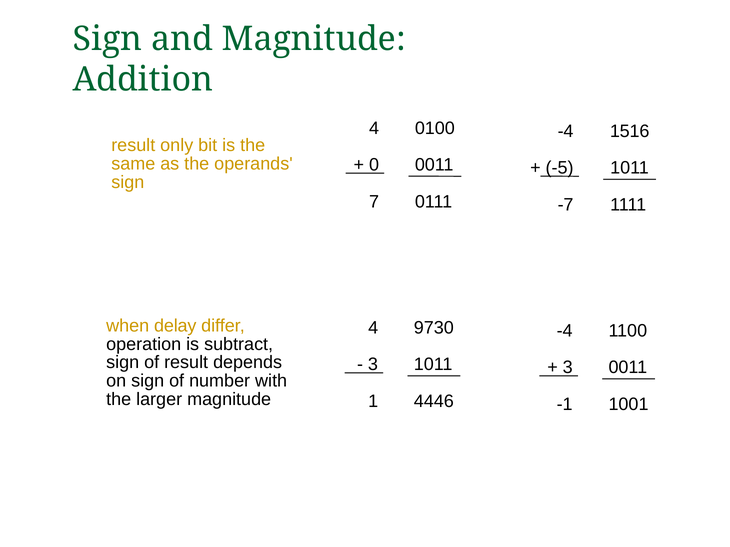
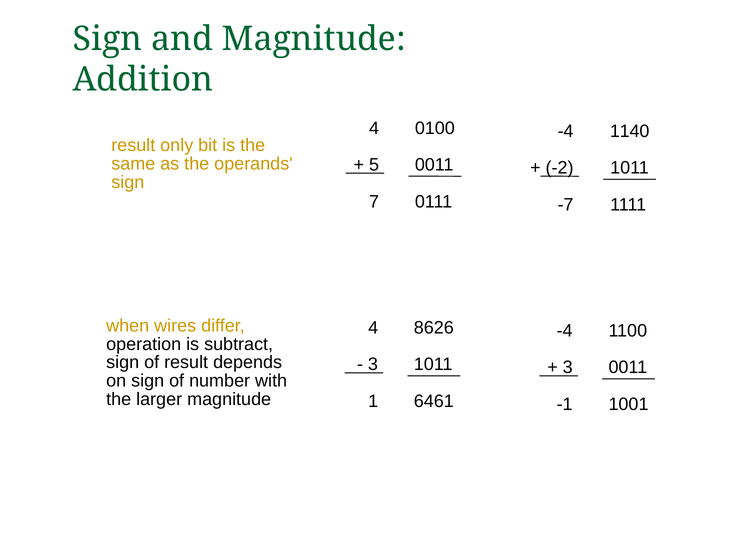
1516: 1516 -> 1140 (630, 131)
0: 0 -> 5 (374, 165)
-5: -5 -> -2 (560, 168)
delay: delay -> wires (175, 326)
9730: 9730 -> 8626 (434, 328)
4446: 4446 -> 6461 (434, 401)
